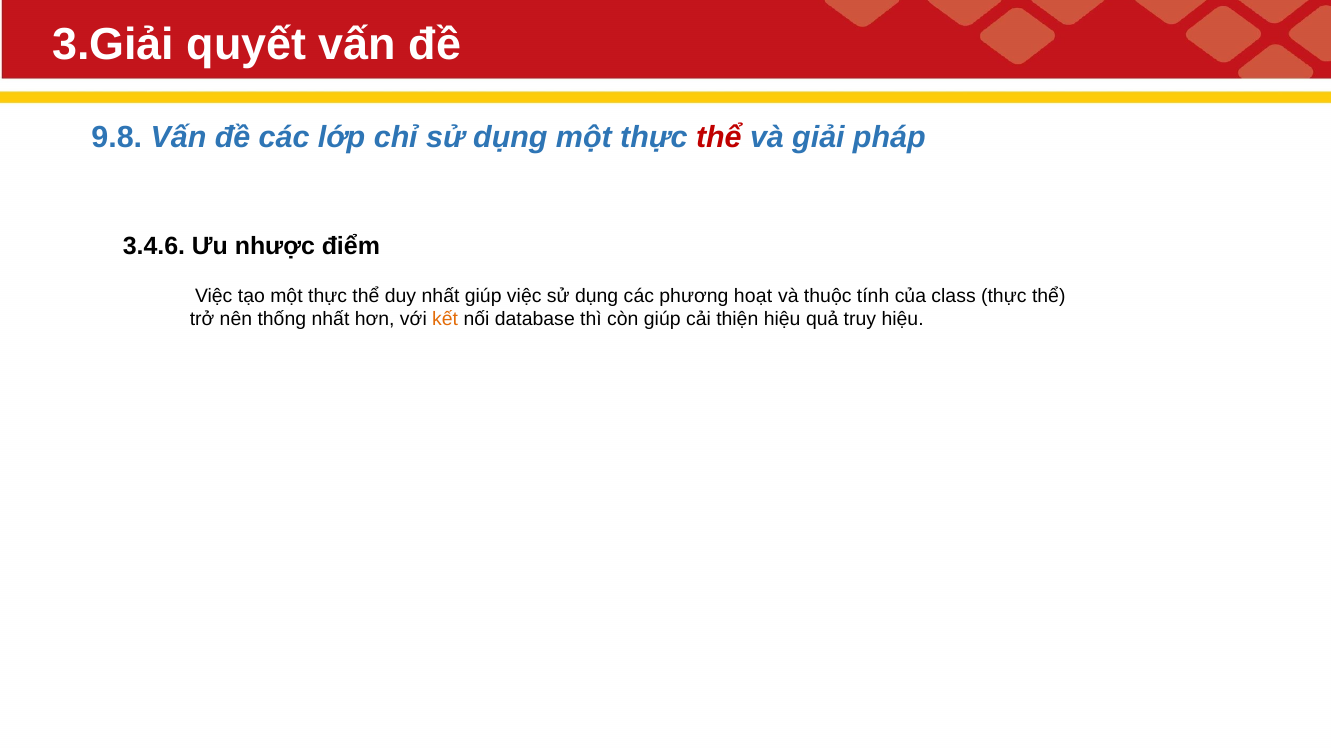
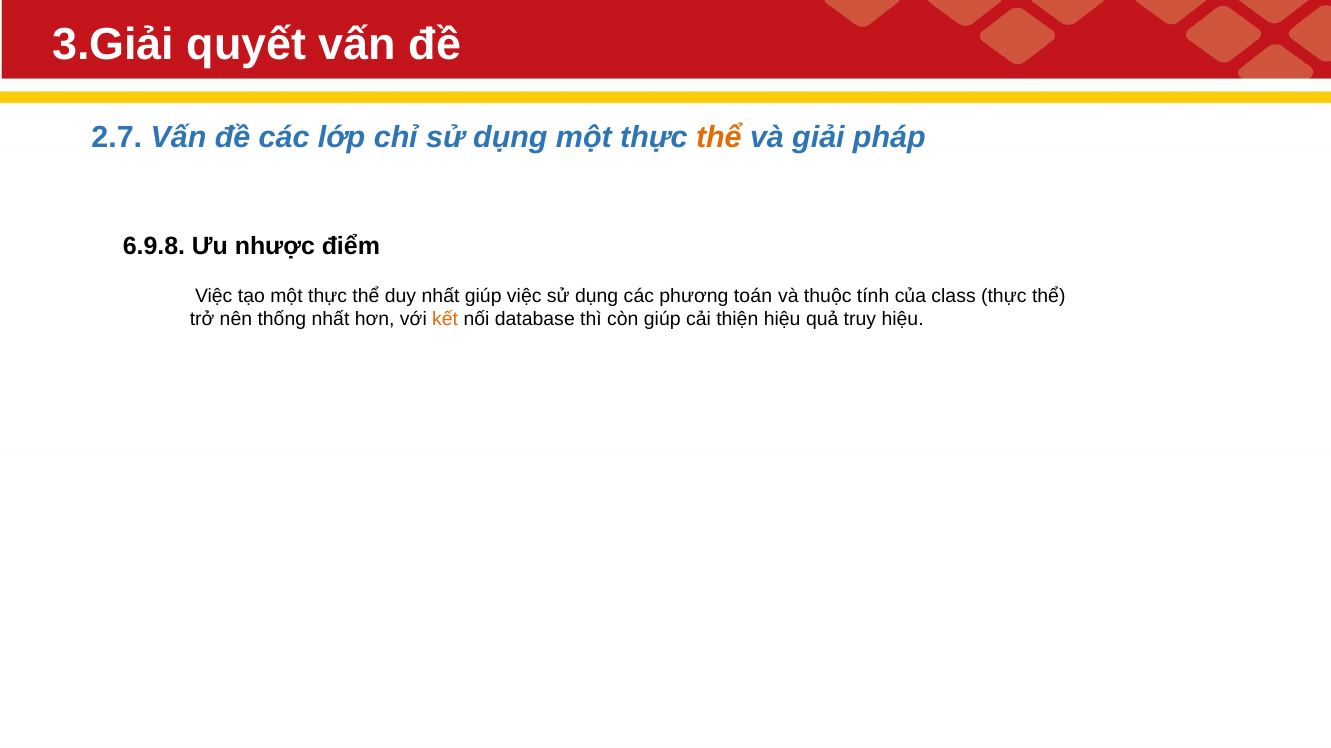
9.8: 9.8 -> 2.7 (117, 138)
thể colour: red -> orange (719, 138)
3.4.6: 3.4.6 -> 6.9.8 (154, 246)
hoạt: hoạt -> toán (753, 296)
